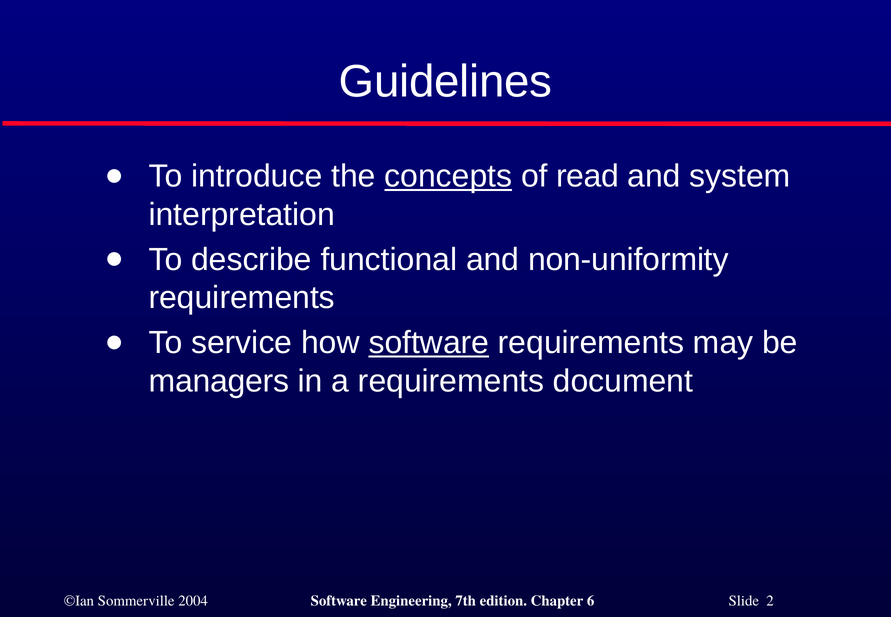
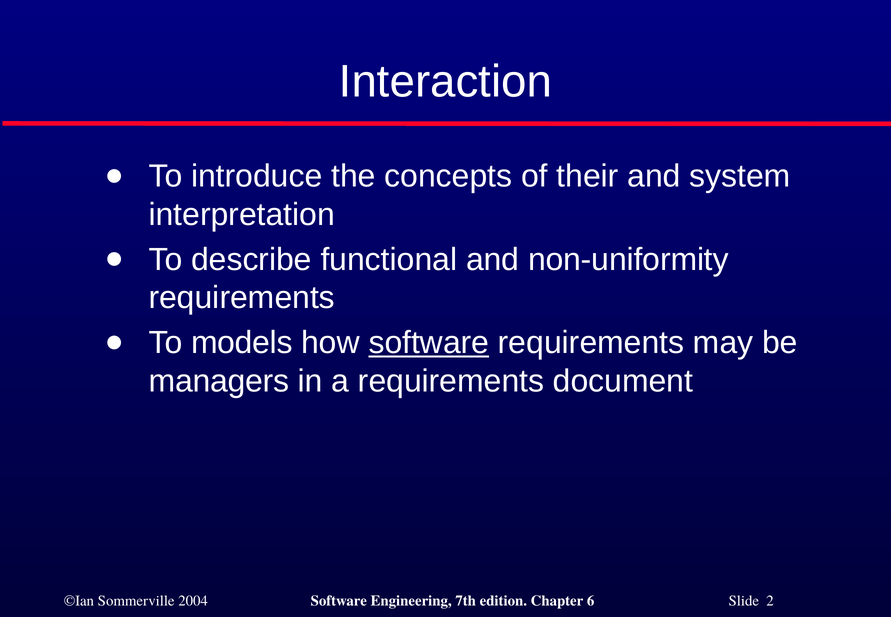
Guidelines: Guidelines -> Interaction (445, 82)
concepts underline: present -> none (448, 176)
read: read -> their (587, 176)
service: service -> models (242, 343)
